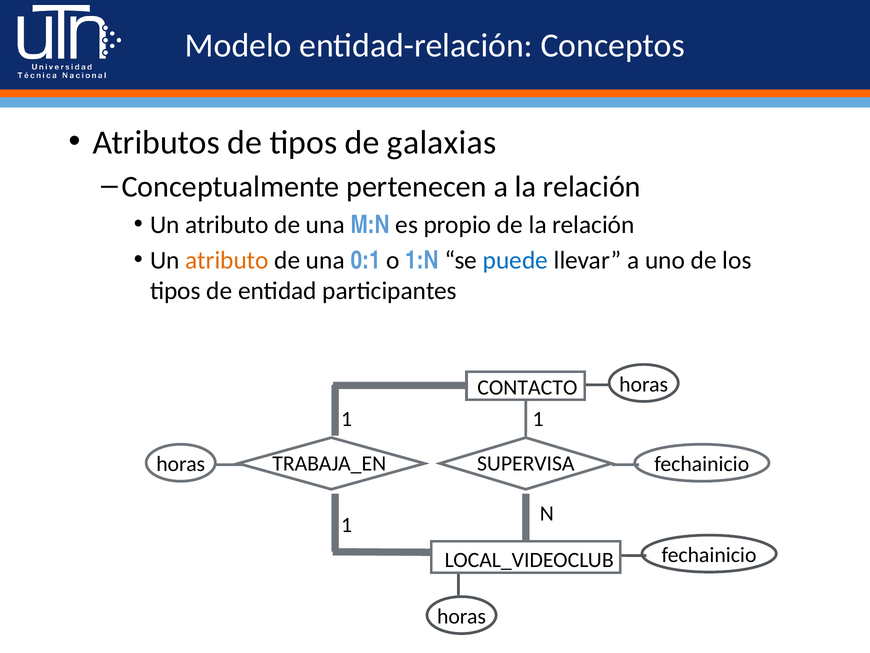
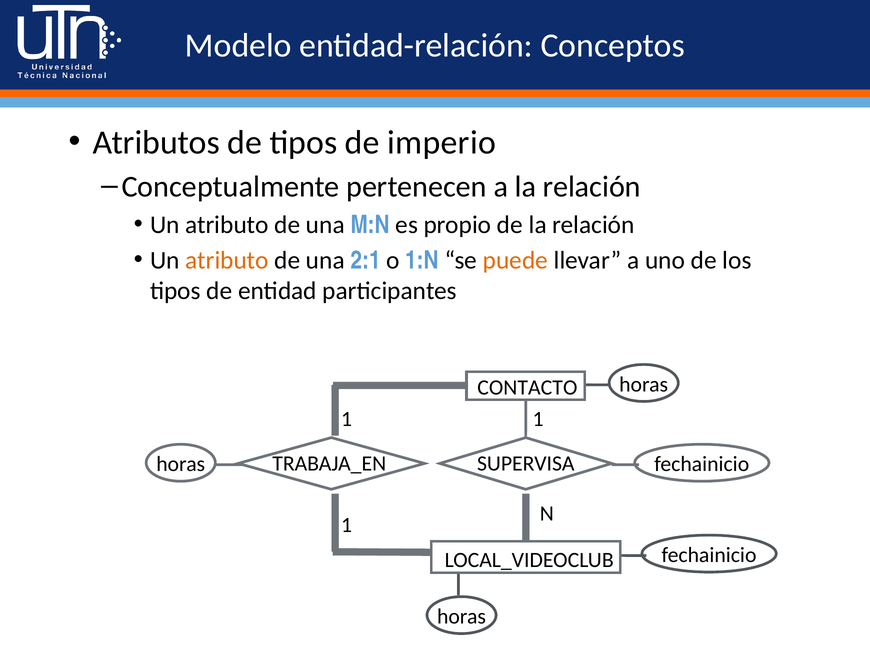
galaxias: galaxias -> imperio (442, 142)
0:1: 0:1 -> 2:1 (366, 260)
puede colour: blue -> orange (515, 260)
